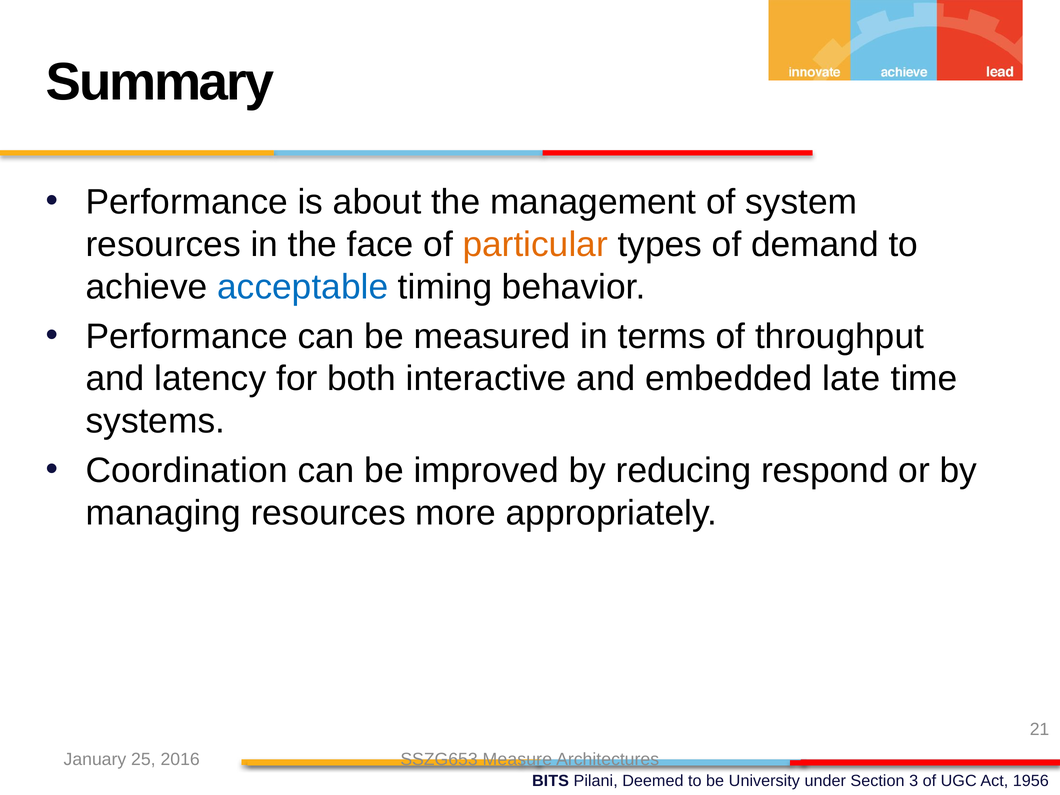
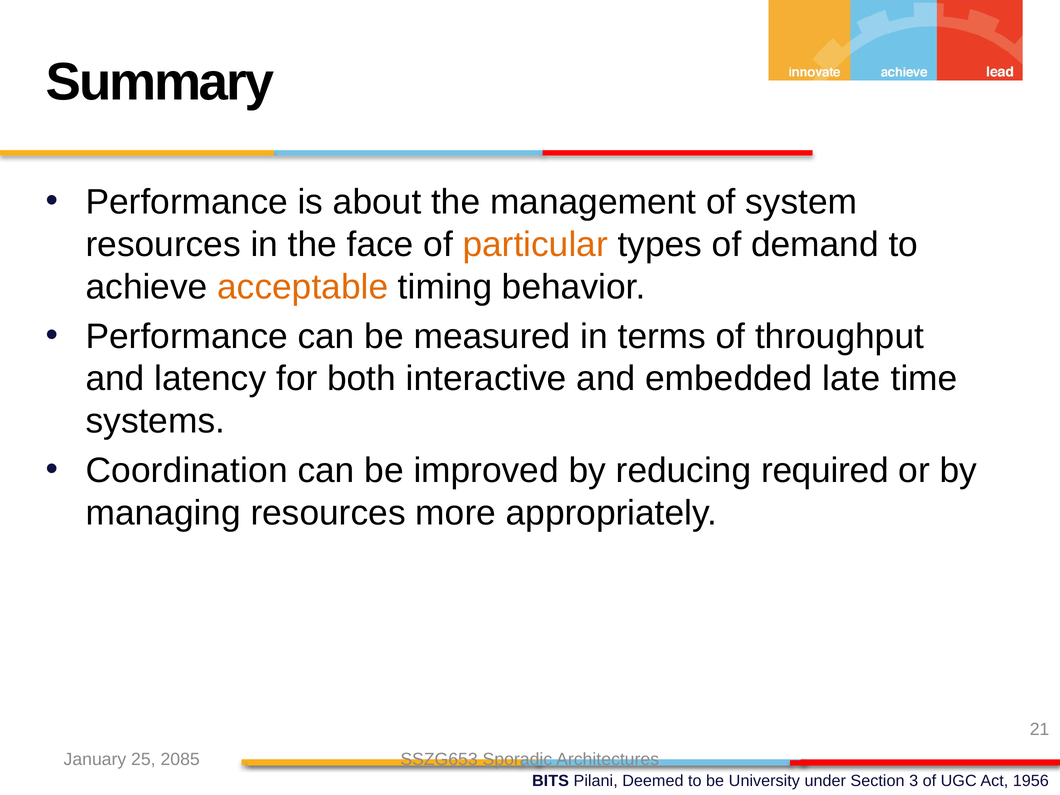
acceptable colour: blue -> orange (303, 287)
respond: respond -> required (825, 471)
2016: 2016 -> 2085 (180, 759)
Measure: Measure -> Sporadic (517, 759)
